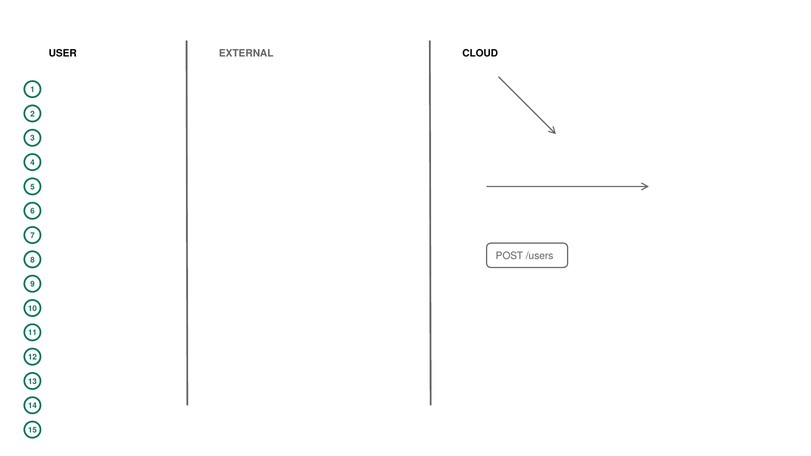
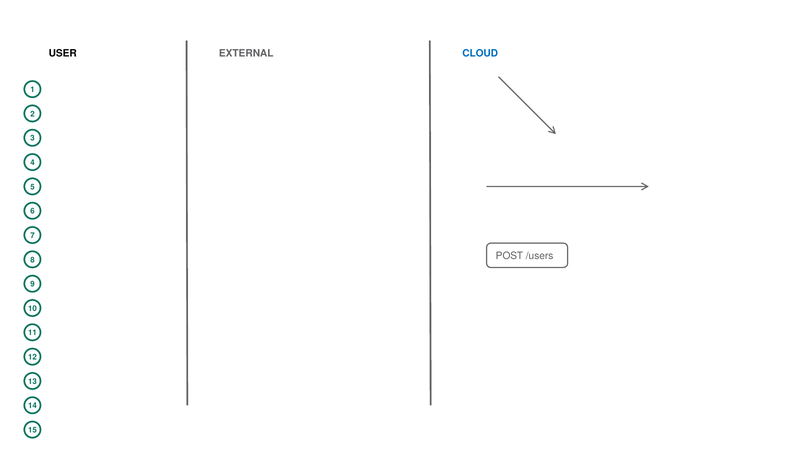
CLOUD colour: black -> blue (480, 53)
